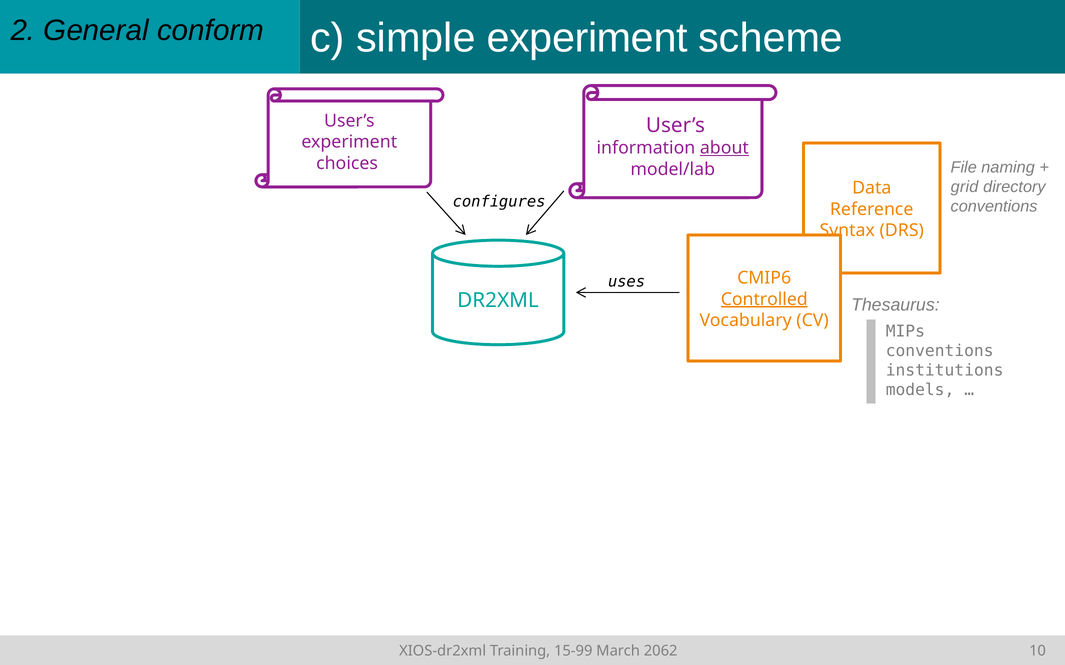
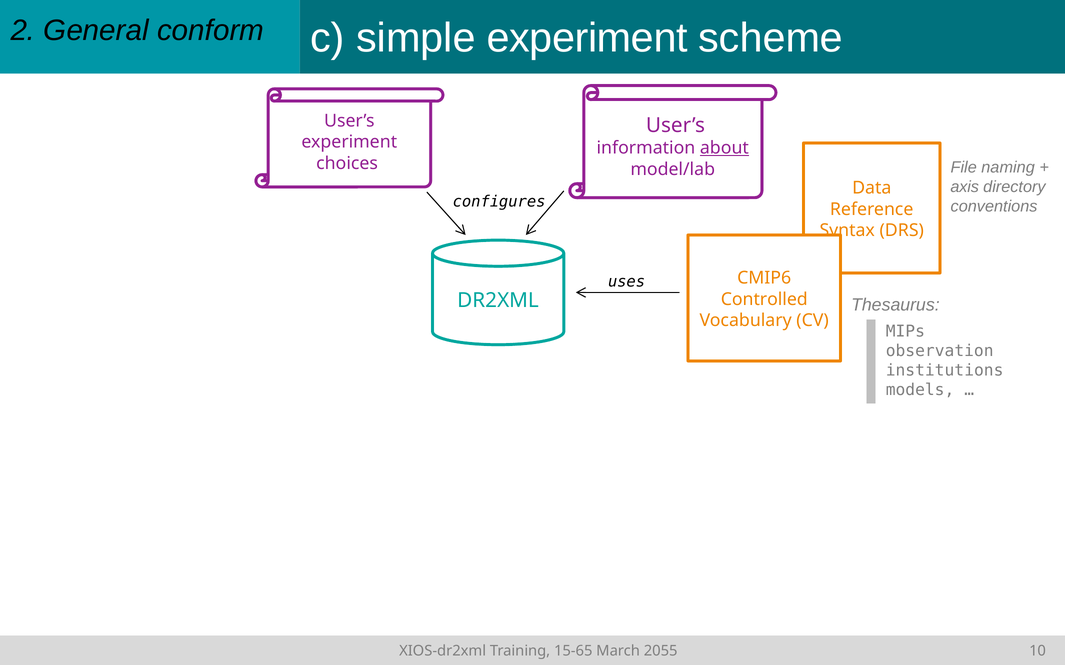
grid: grid -> axis (965, 187)
Controlled underline: present -> none (764, 299)
conventions: conventions -> observation (940, 351)
15-99: 15-99 -> 15-65 (573, 651)
2062: 2062 -> 2055 (661, 651)
